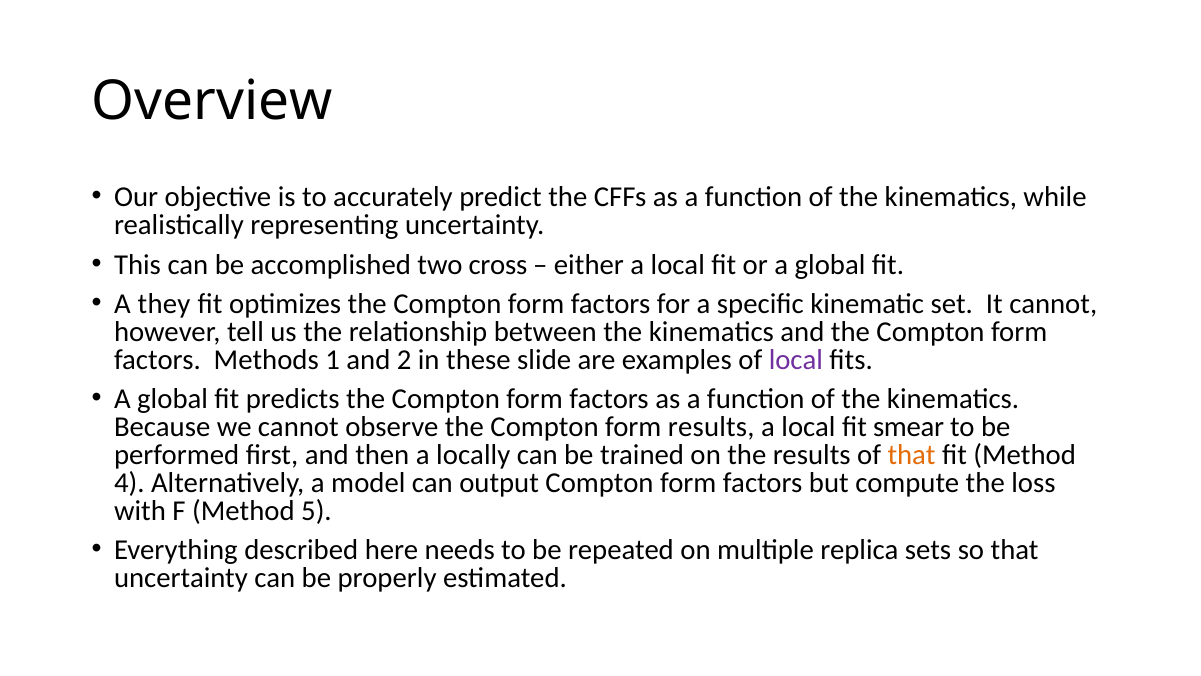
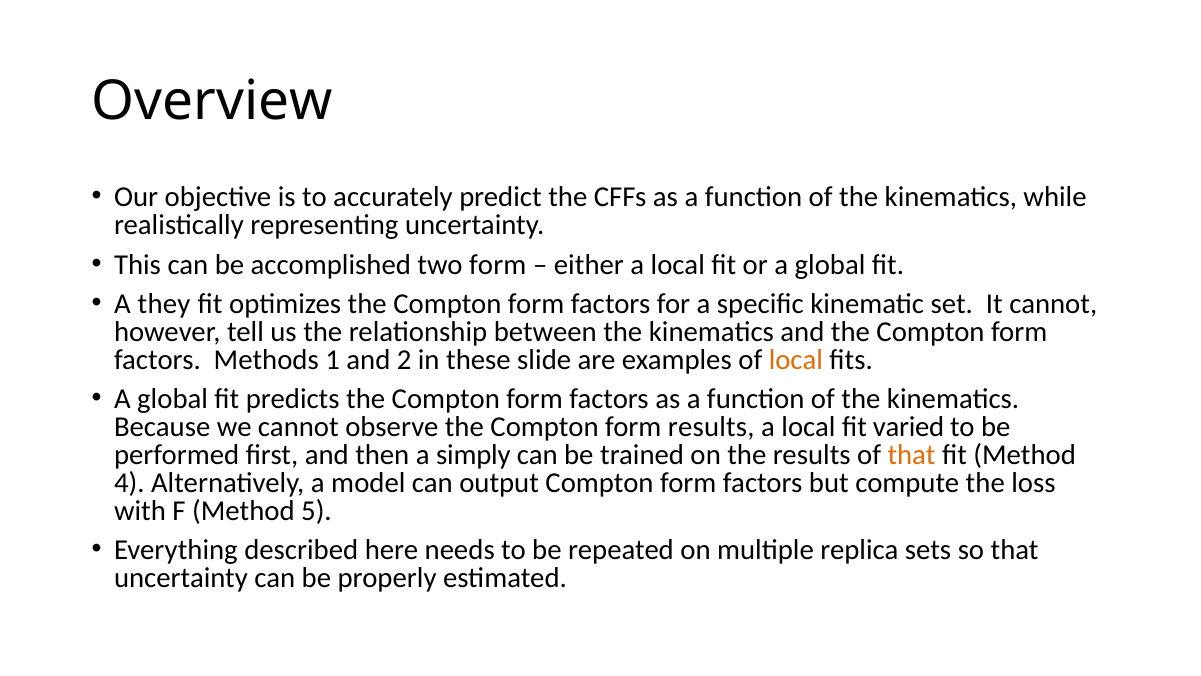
two cross: cross -> form (498, 264)
local colour: purple -> orange (796, 359)
smear: smear -> varied (909, 427)
locally: locally -> simply (473, 454)
